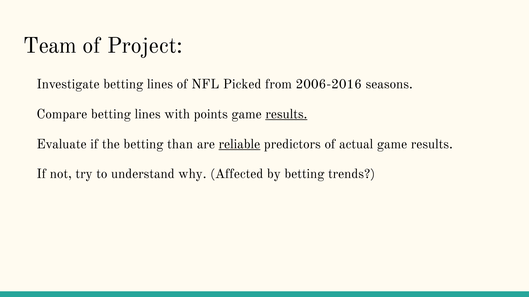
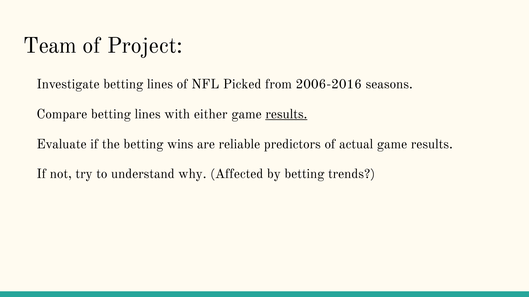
points: points -> either (211, 114)
than: than -> wins (180, 144)
reliable underline: present -> none (239, 144)
